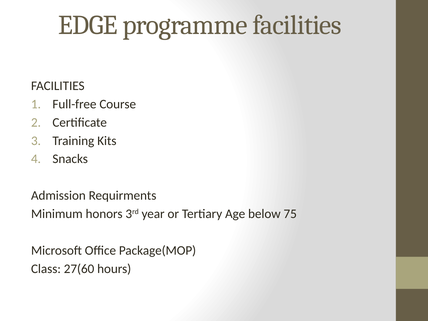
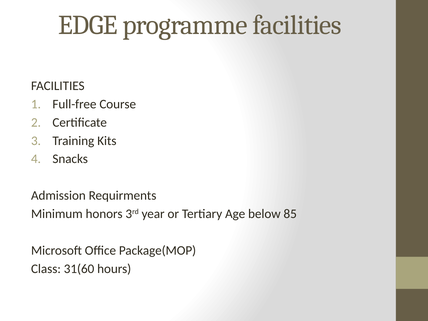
75: 75 -> 85 (290, 214)
27(60: 27(60 -> 31(60 (79, 269)
